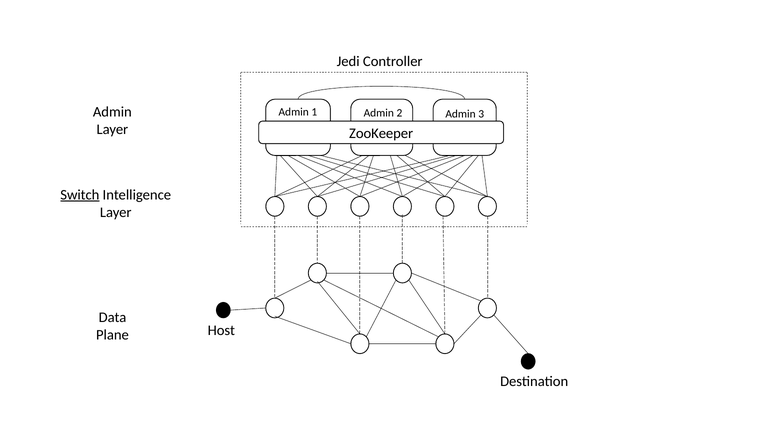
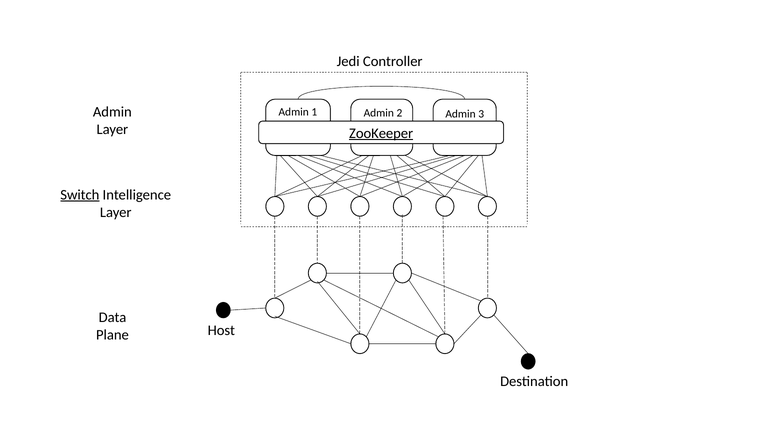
ZooKeeper underline: none -> present (381, 133)
